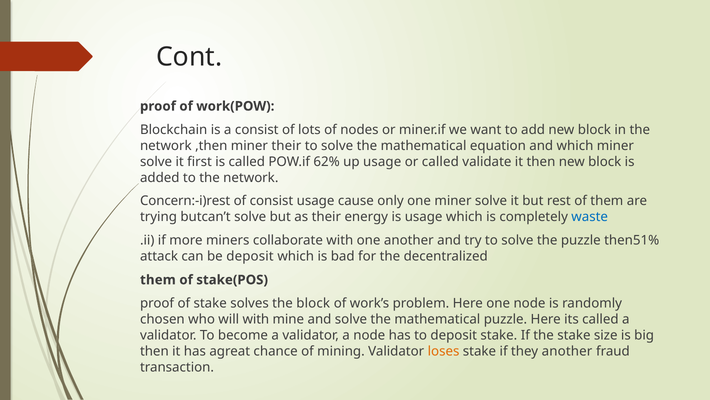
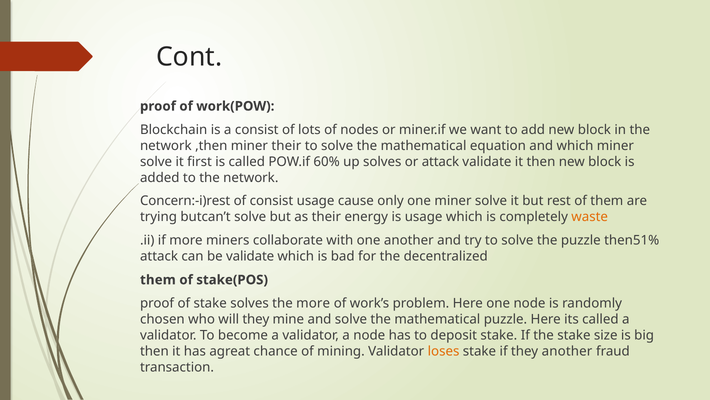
62%: 62% -> 60% (327, 161)
up usage: usage -> solves (382, 161)
or called: called -> attack (440, 161)
waste colour: blue -> orange (590, 217)
be deposit: deposit -> validate (250, 256)
the block: block -> more (313, 303)
will with: with -> they (256, 319)
